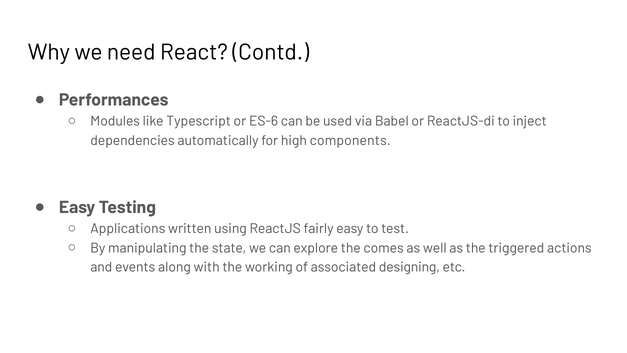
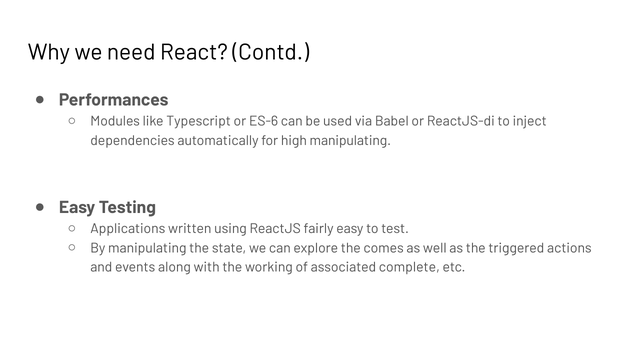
high components: components -> manipulating (350, 140)
designing: designing -> complete (409, 267)
